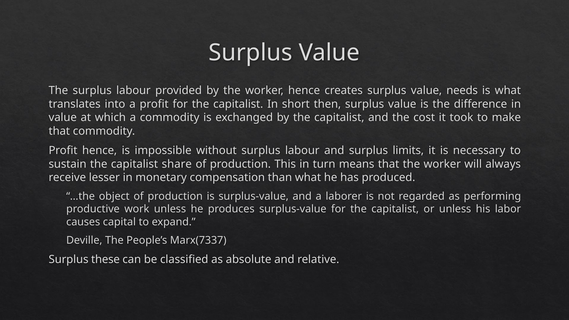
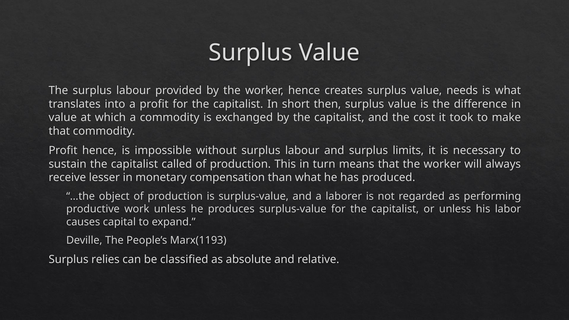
share: share -> called (177, 164)
Marx(7337: Marx(7337 -> Marx(1193 (198, 240)
these: these -> relies (105, 260)
